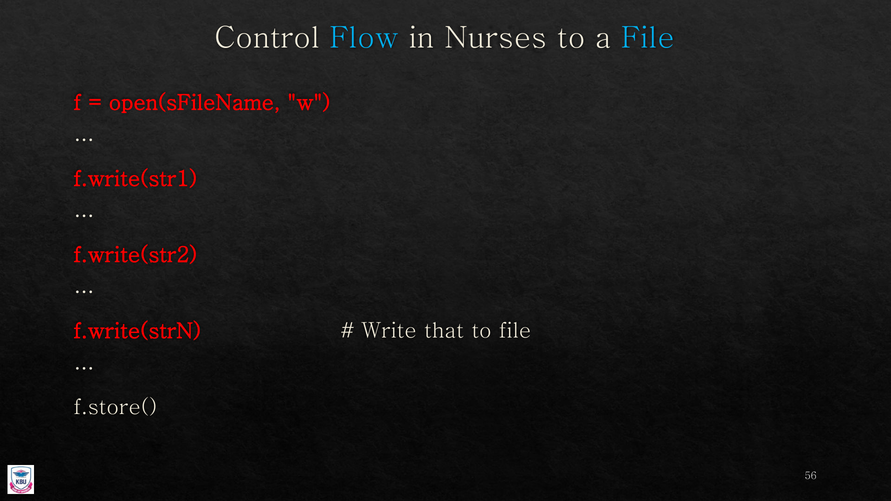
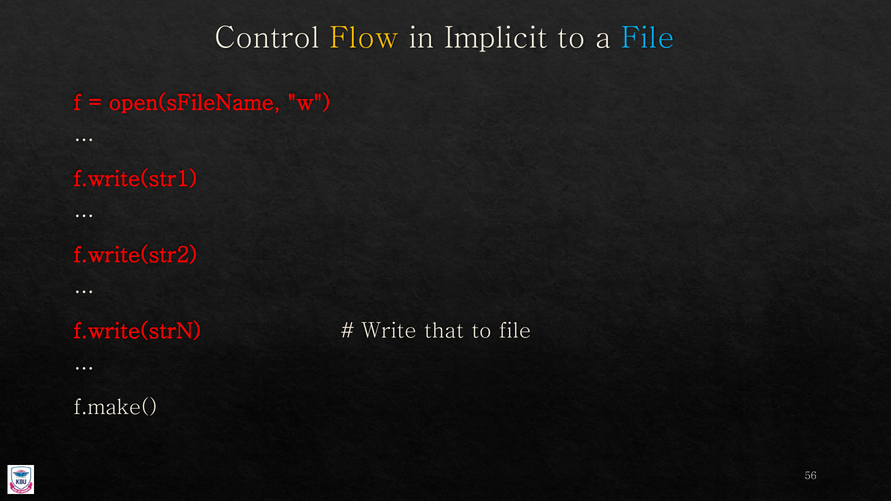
Flow colour: light blue -> yellow (364, 38)
Nurses: Nurses -> Implicit (496, 38)
f.store(: f.store( -> f.make( (115, 407)
